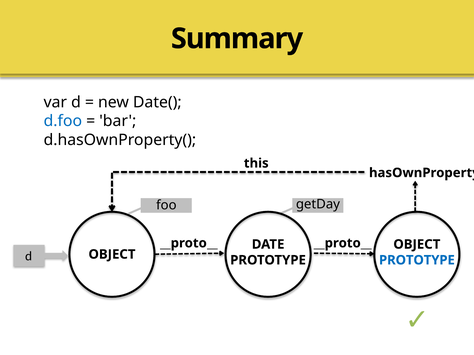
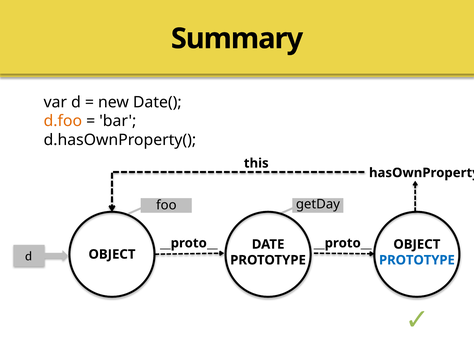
d.foo colour: blue -> orange (63, 121)
